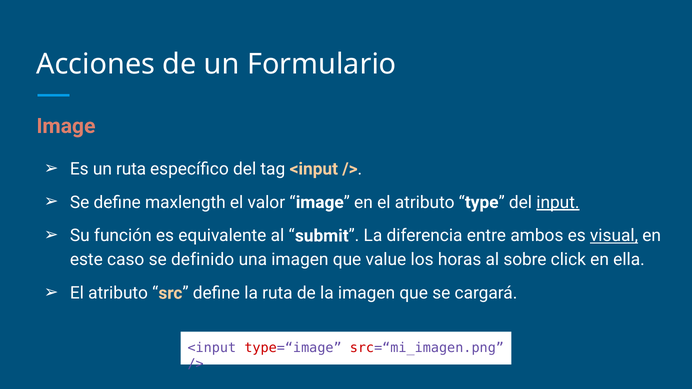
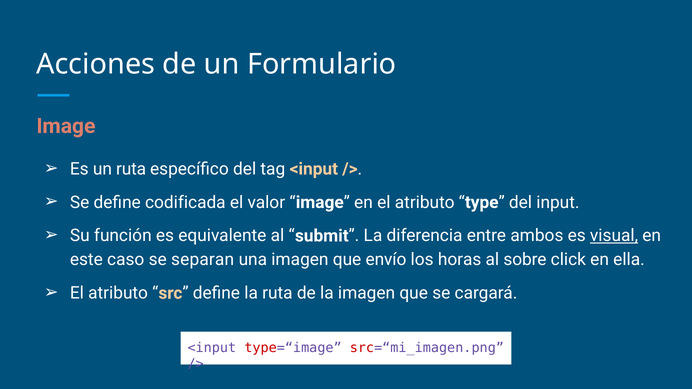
maxlength: maxlength -> codificada (185, 202)
input underline: present -> none (558, 202)
definido: definido -> separan (203, 260)
value: value -> envío (386, 260)
